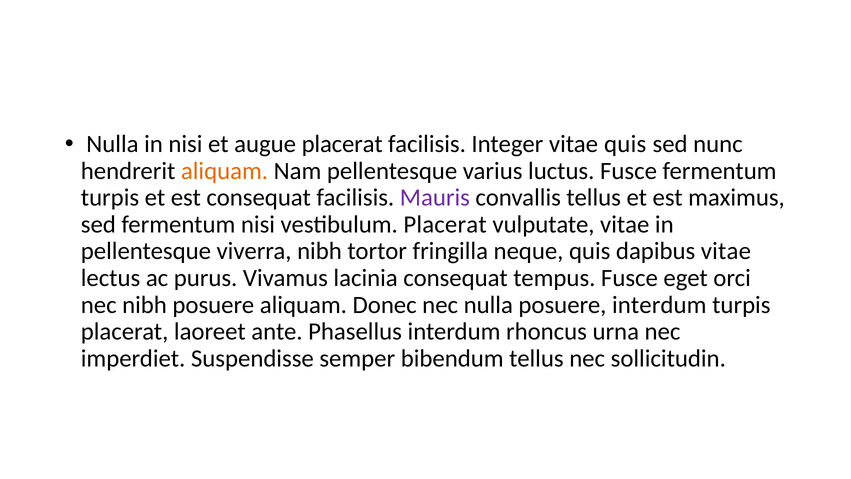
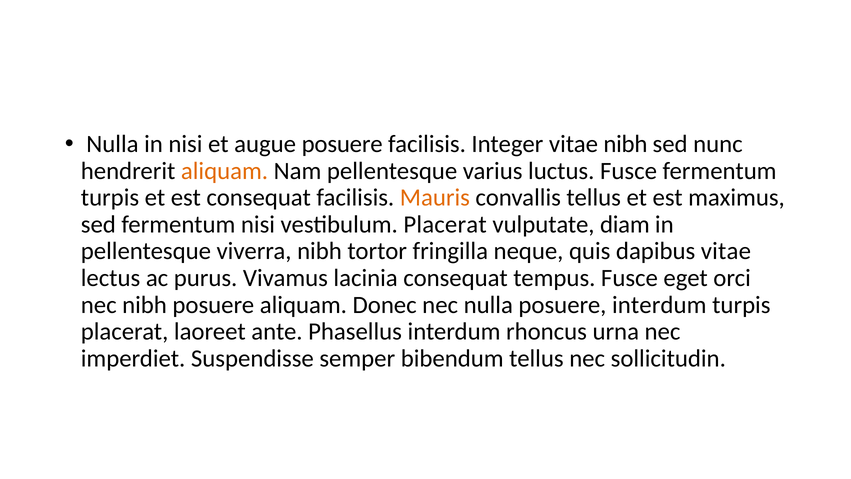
augue placerat: placerat -> posuere (342, 144)
vitae quis: quis -> nibh (625, 144)
Mauris colour: purple -> orange (435, 198)
vulputate vitae: vitae -> diam (625, 224)
